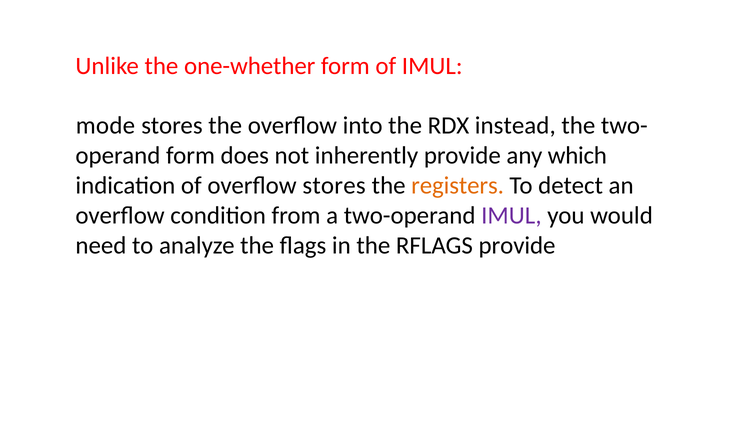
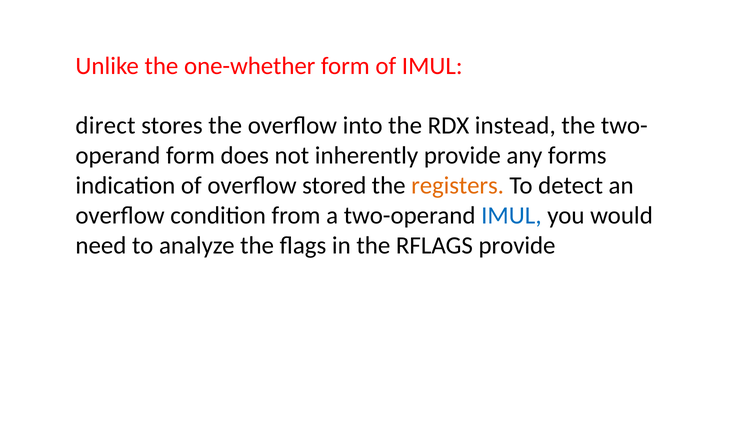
mode: mode -> direct (105, 126)
which: which -> forms (577, 156)
overflow stores: stores -> stored (334, 185)
IMUL colour: purple -> blue (511, 215)
